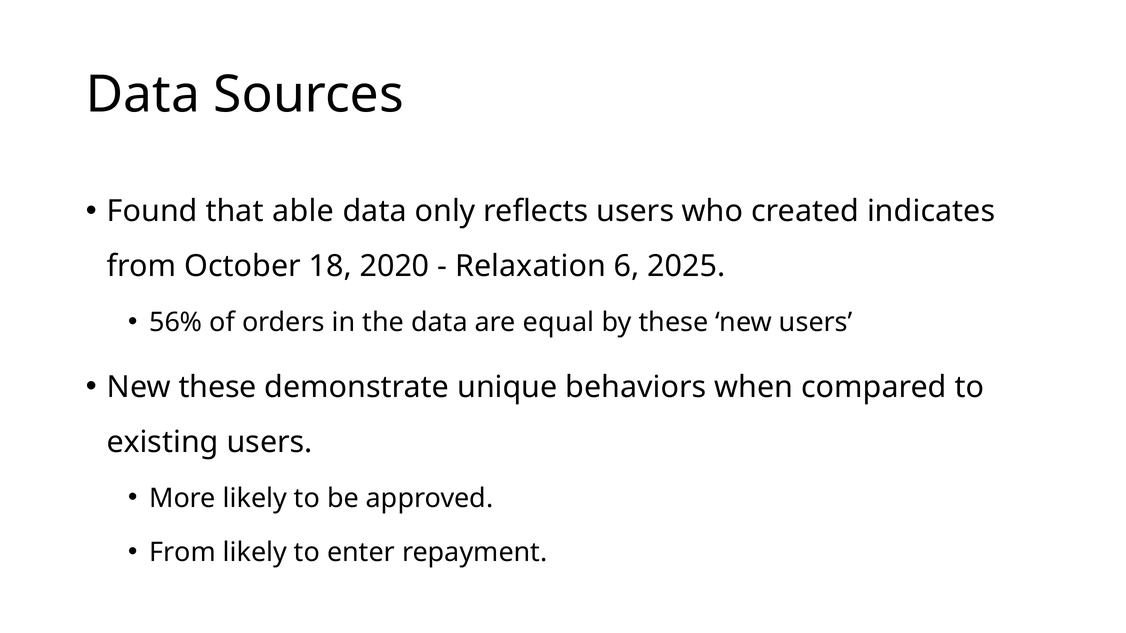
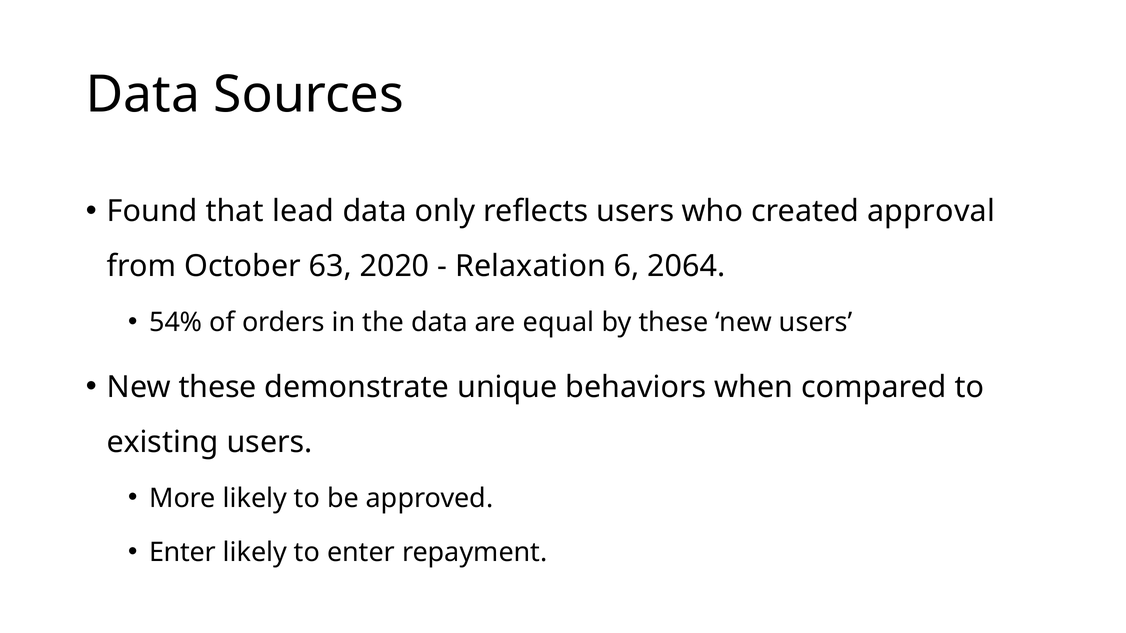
able: able -> lead (303, 212)
indicates: indicates -> approval (931, 212)
18: 18 -> 63 (330, 266)
2025: 2025 -> 2064 (687, 266)
56%: 56% -> 54% (176, 323)
From: From -> Enter (183, 553)
